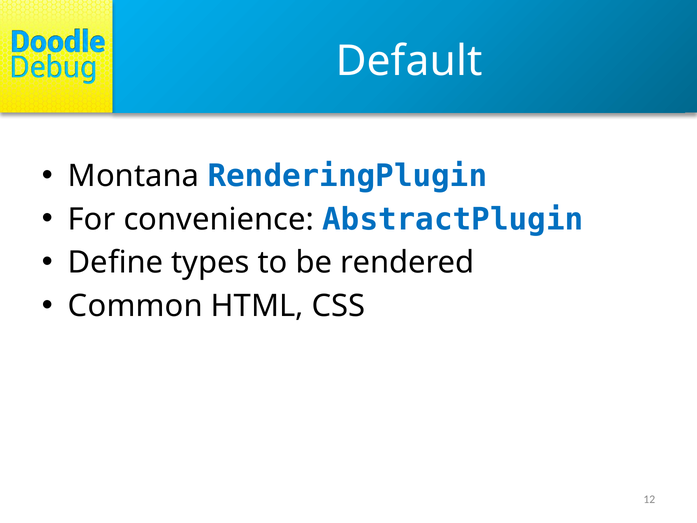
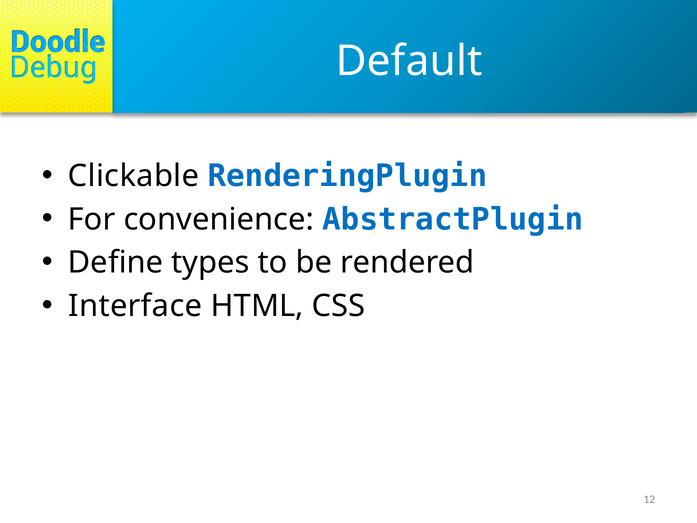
Montana: Montana -> Clickable (134, 176)
Common: Common -> Interface (135, 306)
